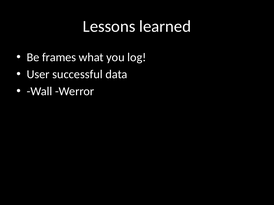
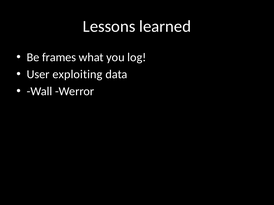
successful: successful -> exploiting (77, 75)
